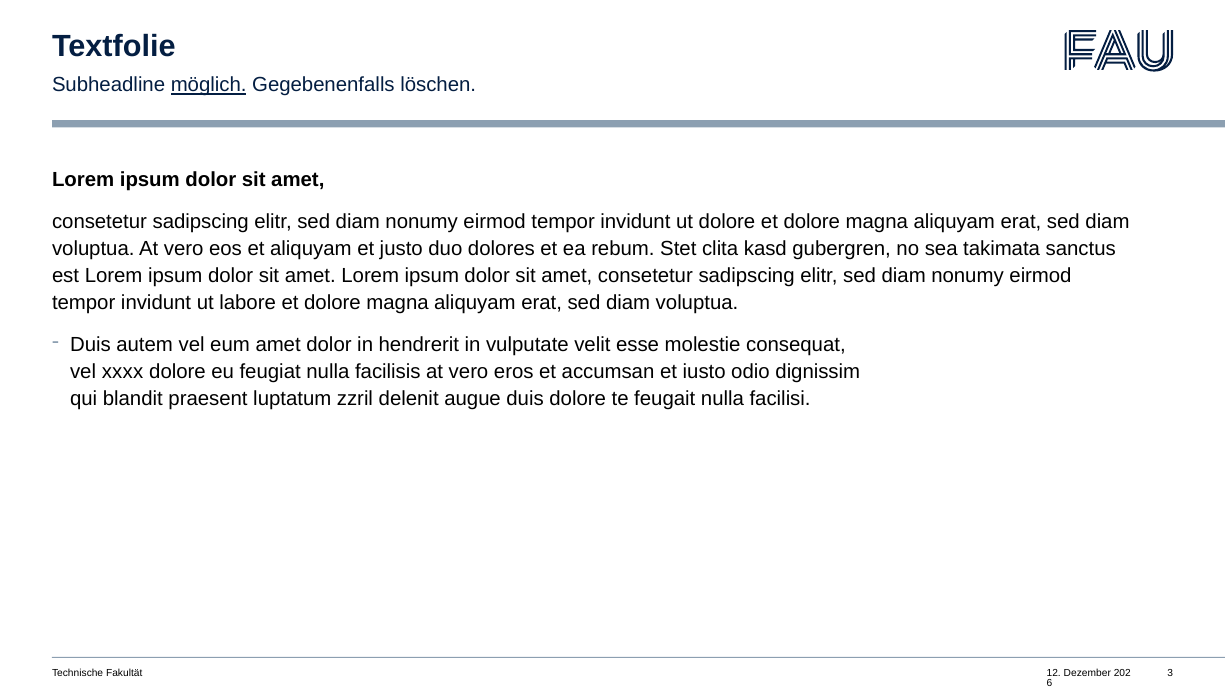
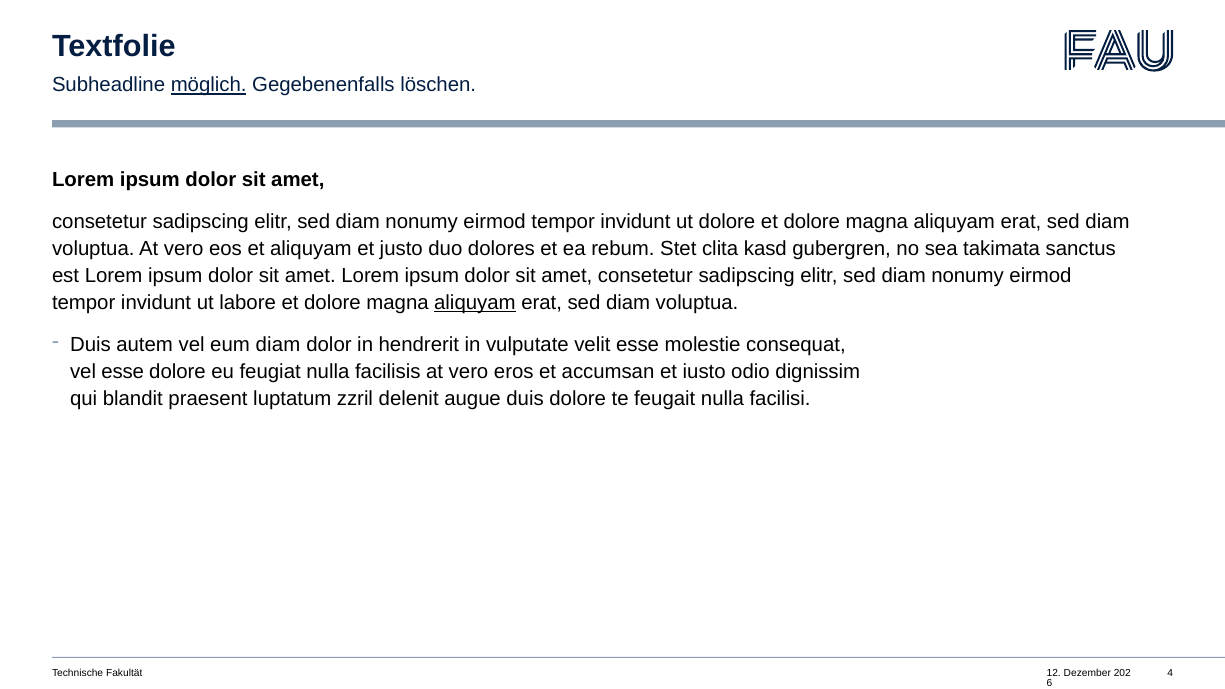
aliquyam underline: none -> present (475, 303)
eum amet: amet -> diam (278, 345)
vel xxxx: xxxx -> esse (123, 372)
3: 3 -> 4 (1170, 673)
